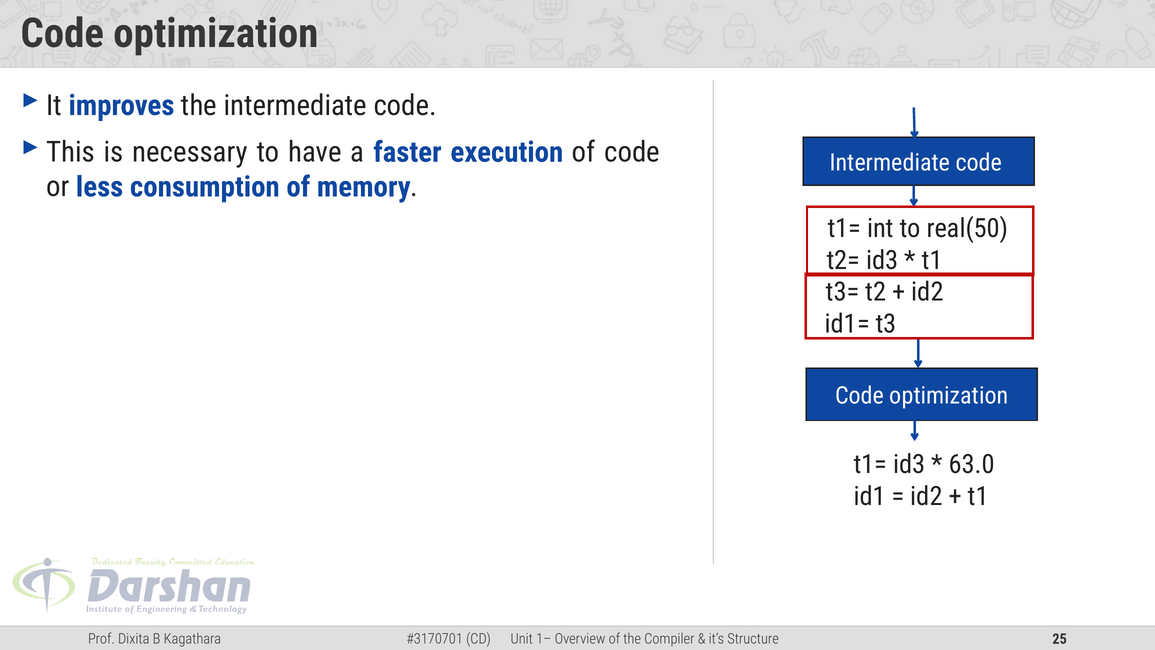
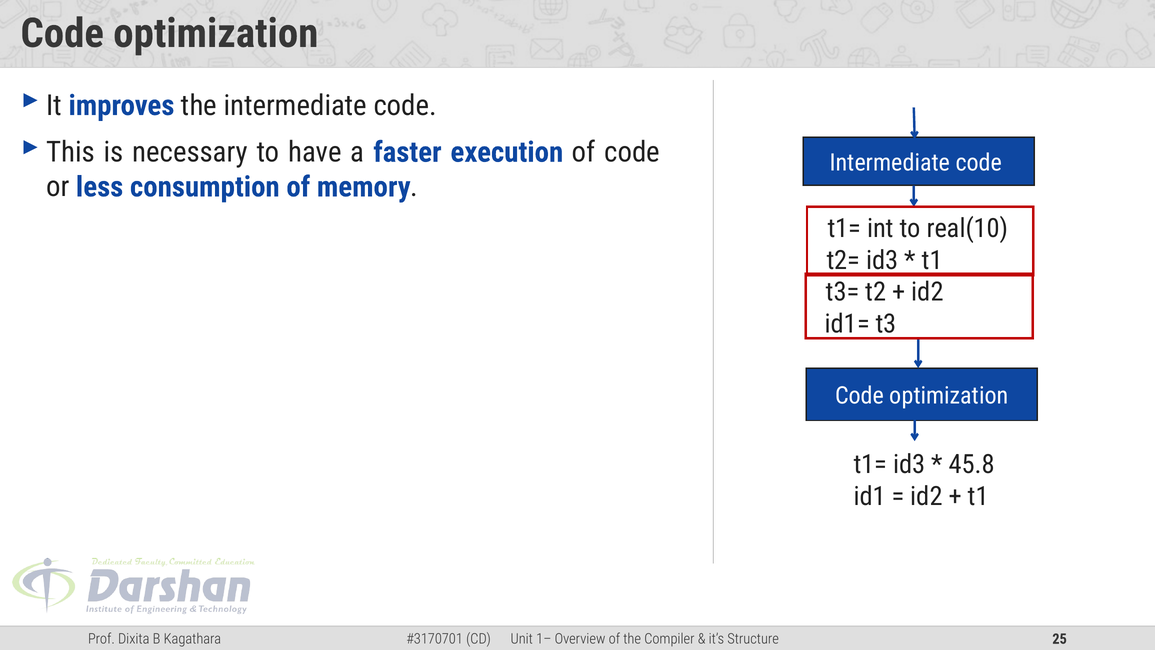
real(50: real(50 -> real(10 (967, 228)
63.0: 63.0 -> 45.8 (972, 464)
